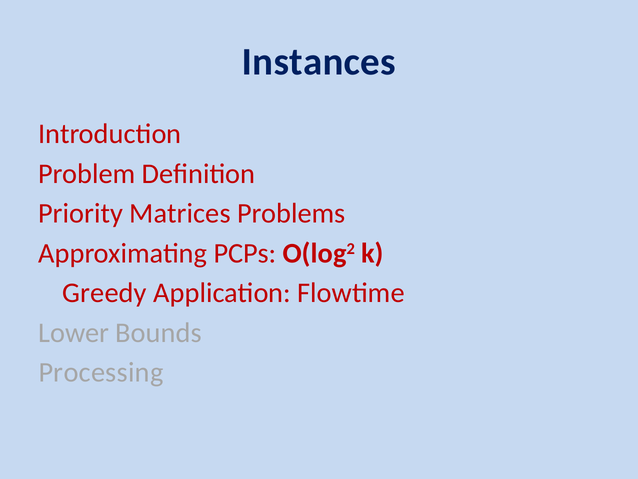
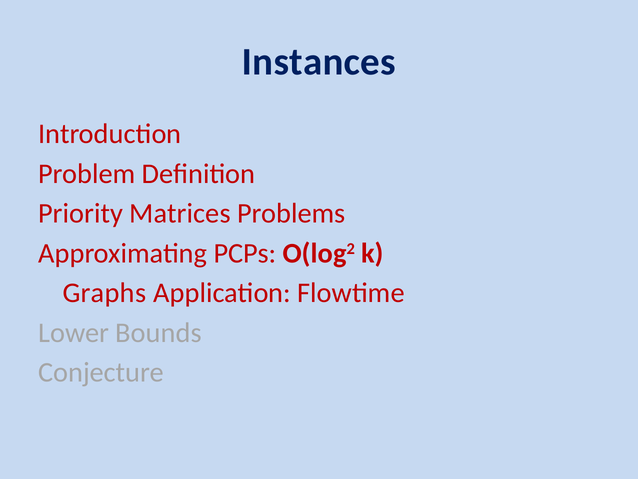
Greedy: Greedy -> Graphs (104, 293)
Processing: Processing -> Conjecture (101, 372)
